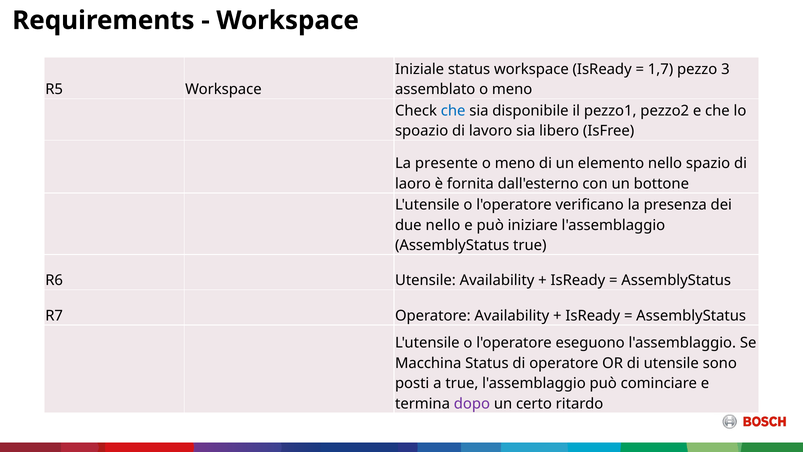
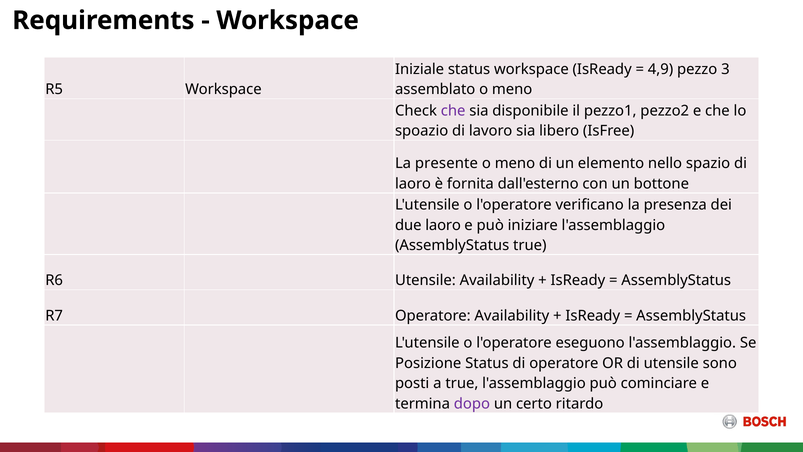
1,7: 1,7 -> 4,9 (661, 69)
che colour: blue -> purple (453, 111)
due nello: nello -> laoro (443, 225)
Macchina: Macchina -> Posizione (428, 363)
